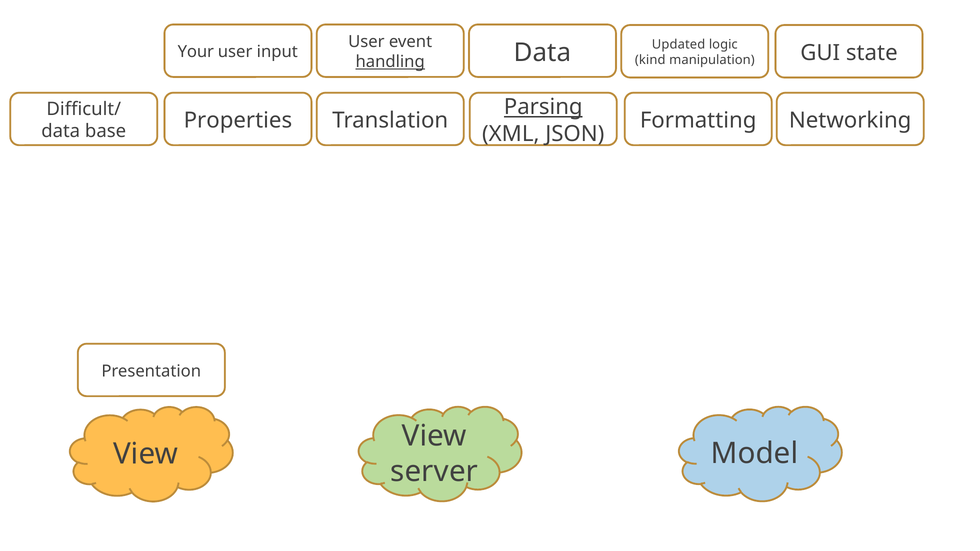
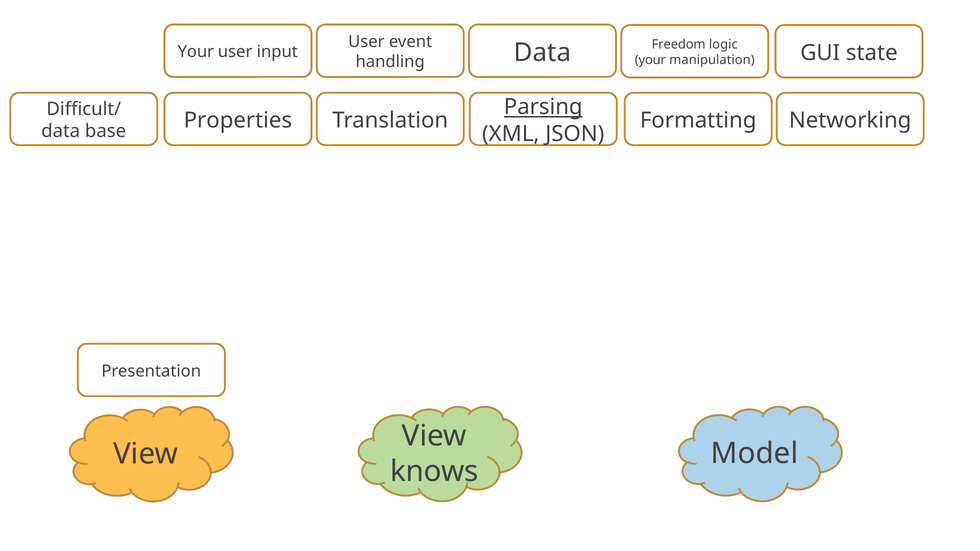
kind: kind -> your (650, 60)
handling underline: present -> none (390, 62)
Updated: Updated -> Freedom (679, 44)
server: server -> knows (434, 472)
